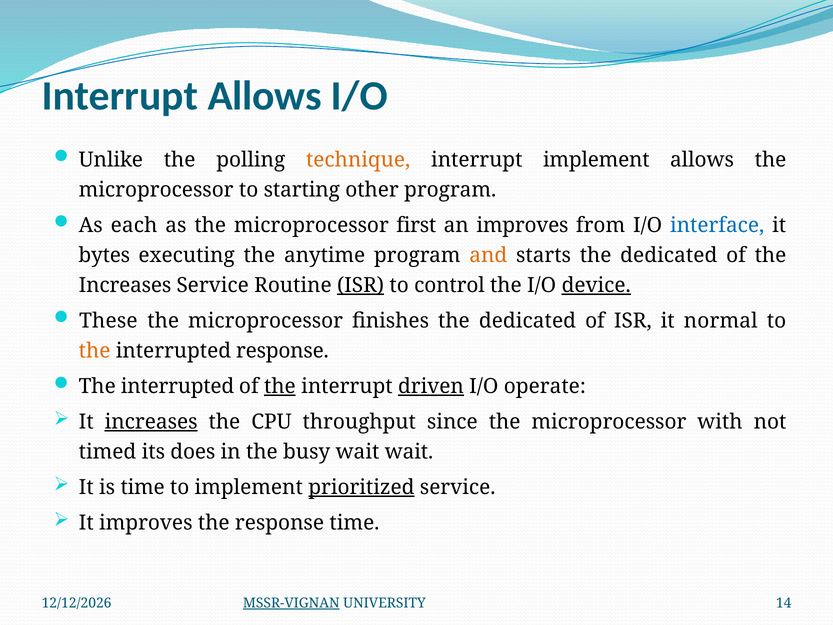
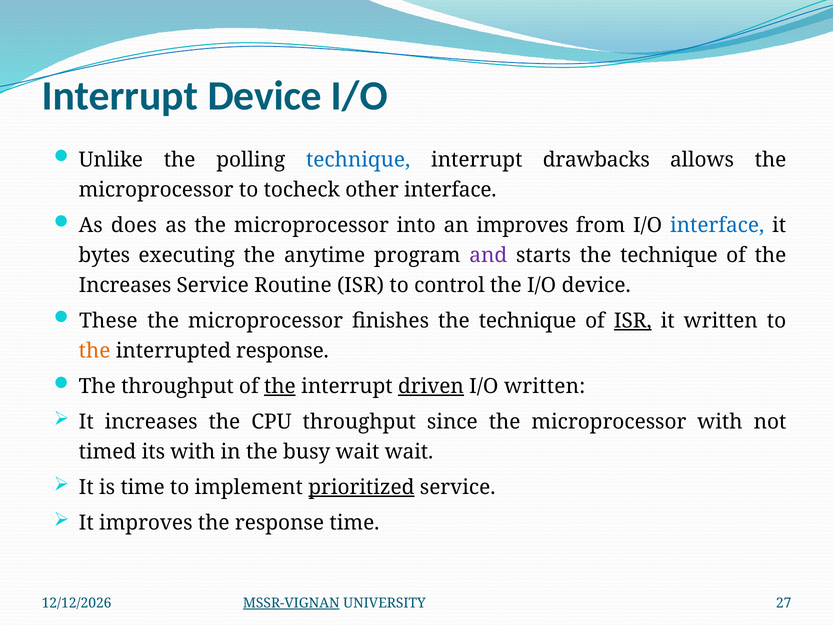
Interrupt Allows: Allows -> Device (265, 96)
technique colour: orange -> blue (358, 160)
interrupt implement: implement -> drawbacks (596, 160)
starting: starting -> tocheck (302, 190)
other program: program -> interface (450, 190)
each: each -> does (134, 225)
first: first -> into (416, 225)
and colour: orange -> purple (488, 255)
starts the dedicated: dedicated -> technique (669, 255)
ISR underline: present -> none (361, 285)
device underline: present -> none (596, 285)
finishes the dedicated: dedicated -> technique (528, 321)
ISR underline: none -> present (633, 321)
it normal: normal -> written (721, 321)
interrupted: interrupted -> throughput (177, 386)
I/O operate: operate -> written (545, 386)
increases underline: present -> none (151, 422)
its does: does -> with (193, 452)
14: 14 -> 27 (784, 603)
